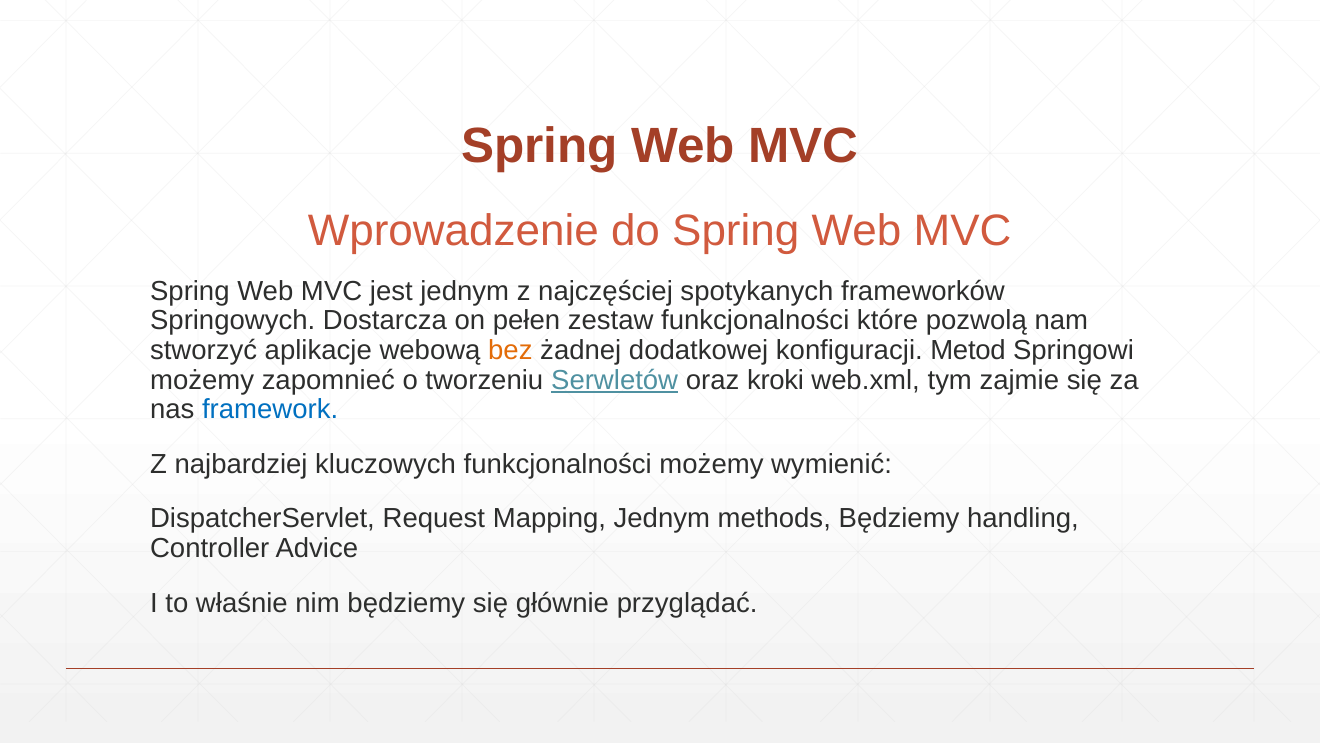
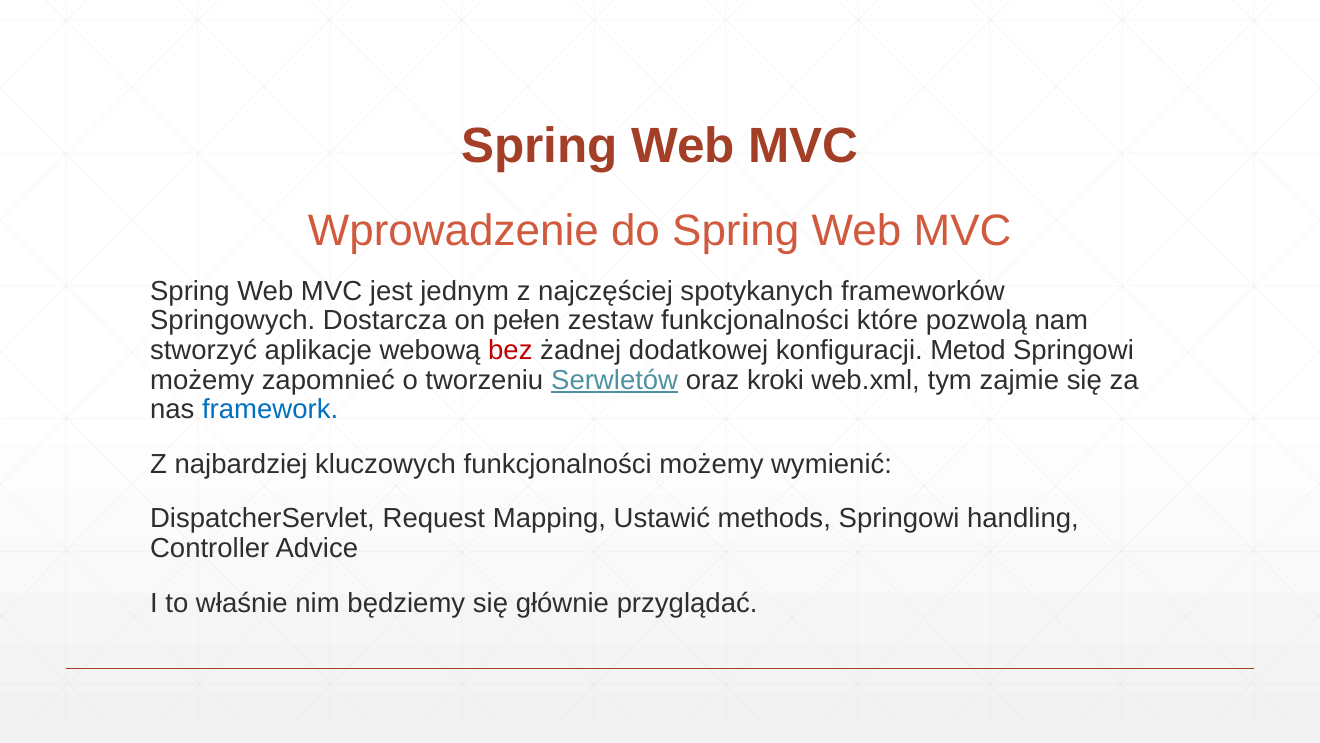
bez colour: orange -> red (510, 350)
Mapping Jednym: Jednym -> Ustawić (662, 518)
methods Będziemy: Będziemy -> Springowi (899, 518)
